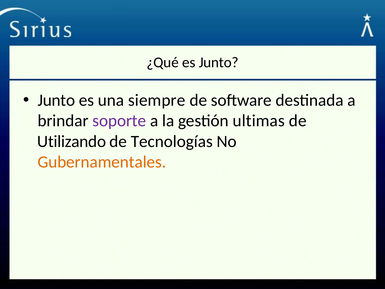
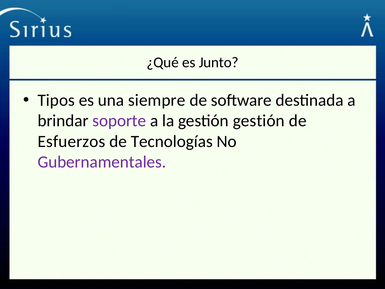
Junto: Junto -> Tipos (56, 100)
gestión ultimas: ultimas -> gestión (259, 121)
Utilizando: Utilizando -> Esfuerzos (71, 141)
Gubernamentales colour: orange -> purple (102, 162)
